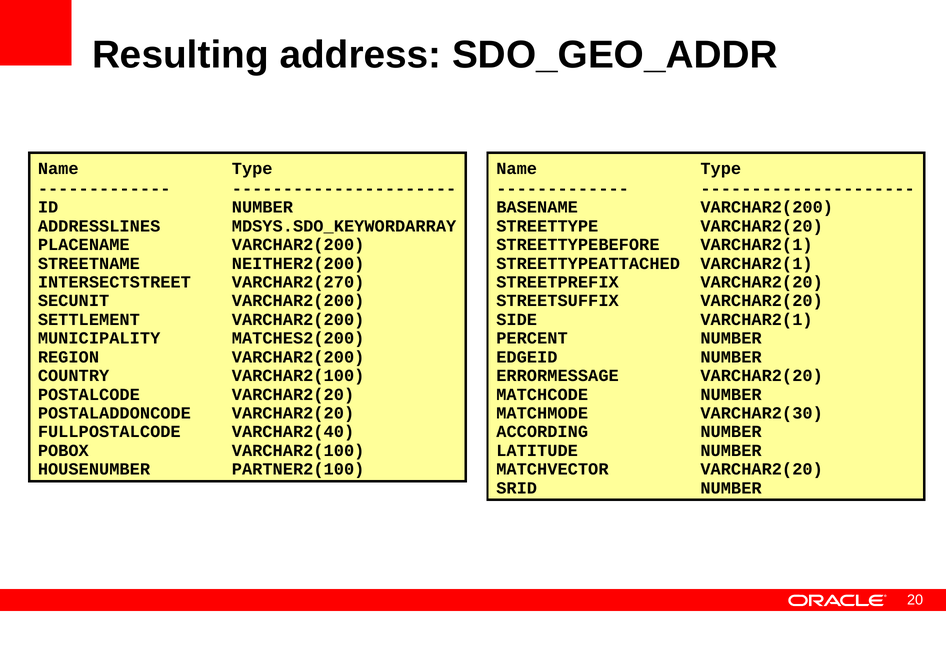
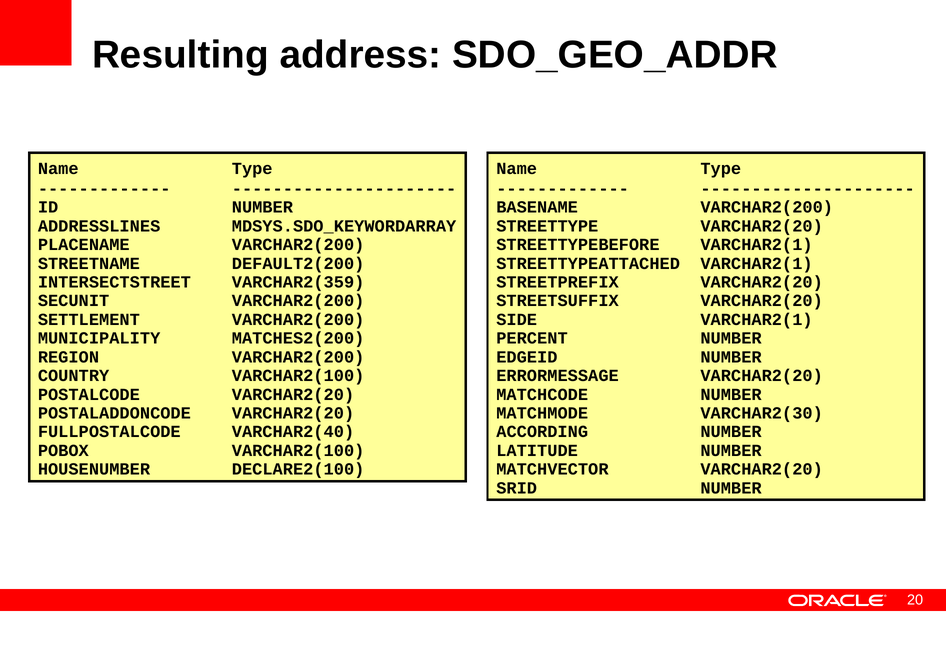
NEITHER2(200: NEITHER2(200 -> DEFAULT2(200 (298, 263)
VARCHAR2(270: VARCHAR2(270 -> VARCHAR2(359 (298, 282)
PARTNER2(100: PARTNER2(100 -> DECLARE2(100 (298, 469)
